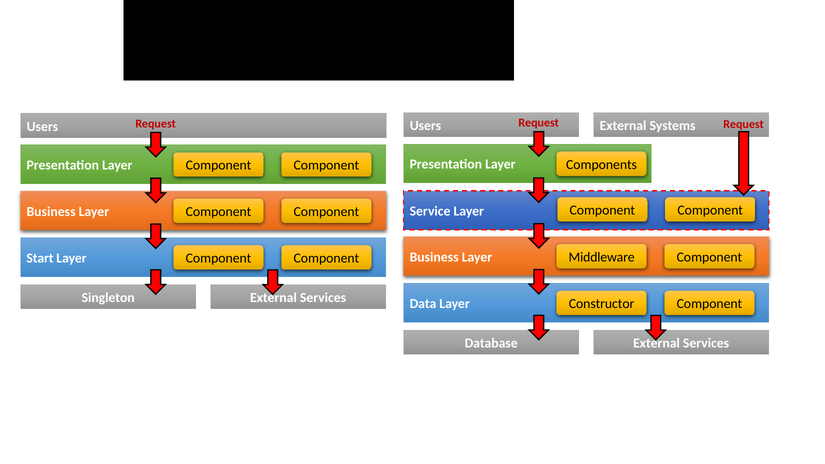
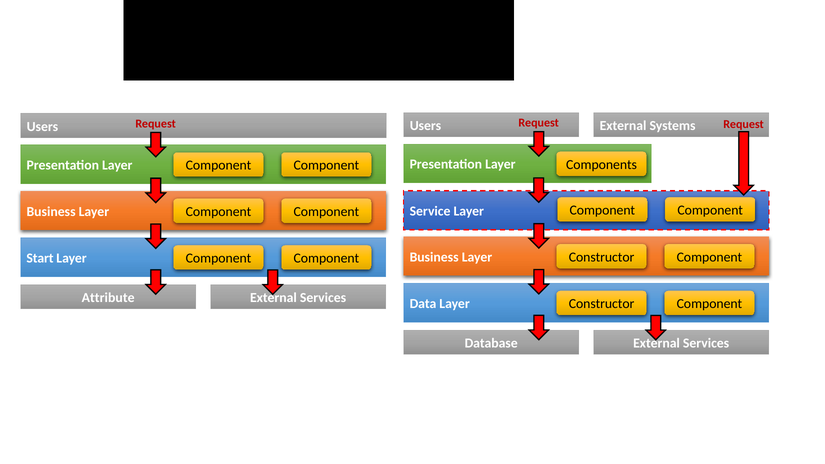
Middleware: Middleware -> Constructor (602, 257)
Singleton: Singleton -> Attribute (108, 298)
